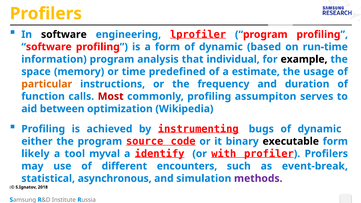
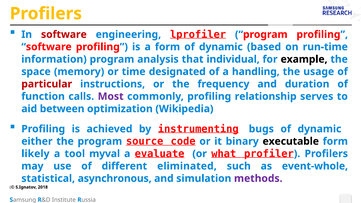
software colour: black -> red (64, 34)
predefined: predefined -> designated (177, 72)
estimate: estimate -> handling (256, 72)
particular colour: orange -> red (47, 84)
Most colour: red -> purple (111, 96)
assumpiton: assumpiton -> relationship (266, 96)
identify: identify -> evaluate (160, 154)
with: with -> what (224, 154)
encounters: encounters -> eliminated (187, 166)
event-break: event-break -> event-whole (315, 166)
